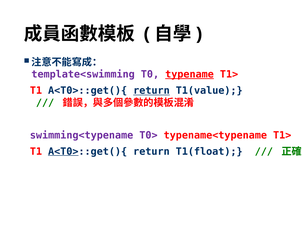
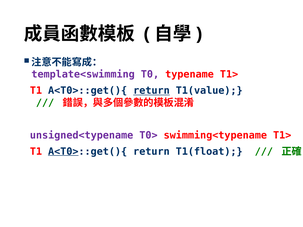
typename underline: present -> none (190, 74)
swimming<typename: swimming<typename -> unsigned<typename (82, 135)
typename<typename: typename<typename -> swimming<typename (215, 135)
